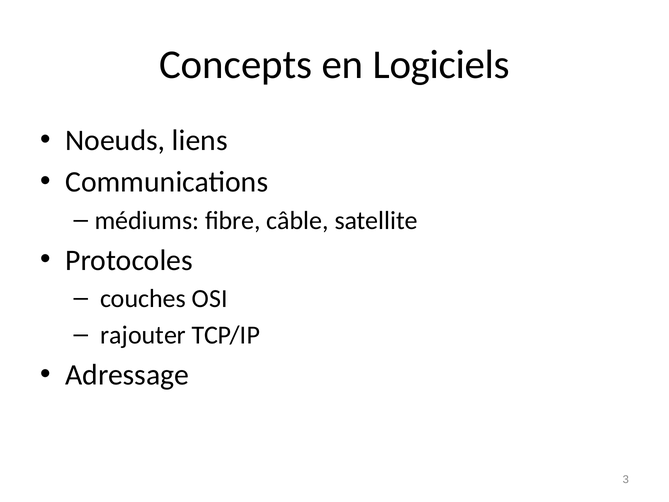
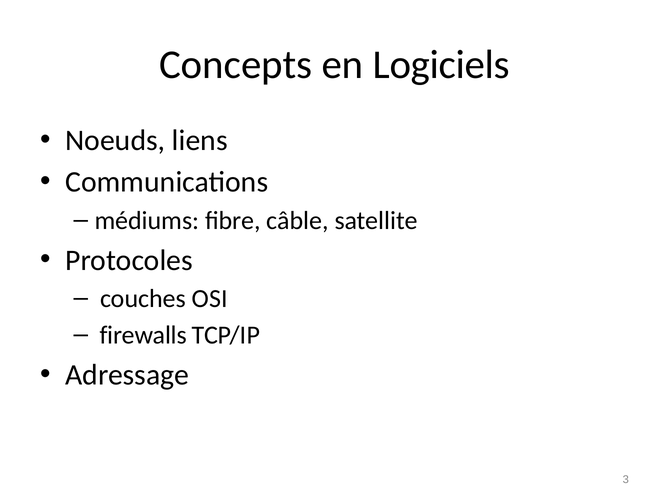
rajouter: rajouter -> firewalls (143, 335)
